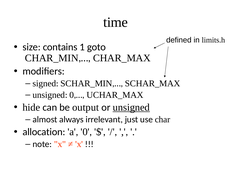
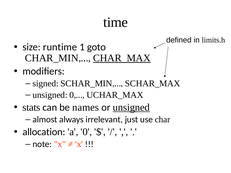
contains: contains -> runtime (60, 47)
CHAR_MAX underline: none -> present (122, 58)
hide: hide -> stats (31, 107)
output: output -> names (86, 107)
